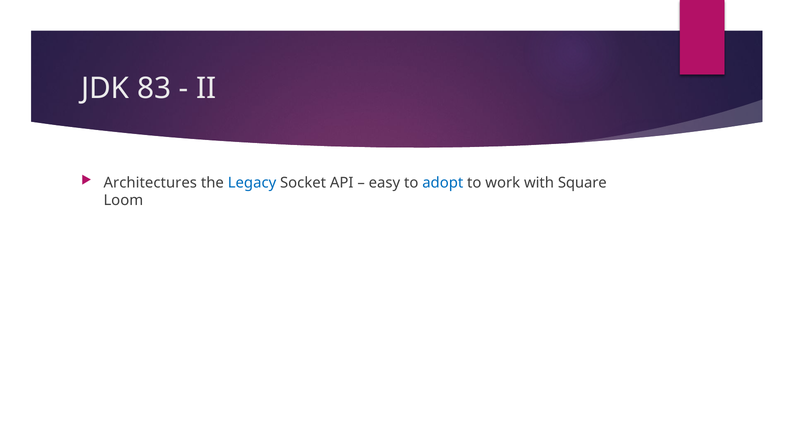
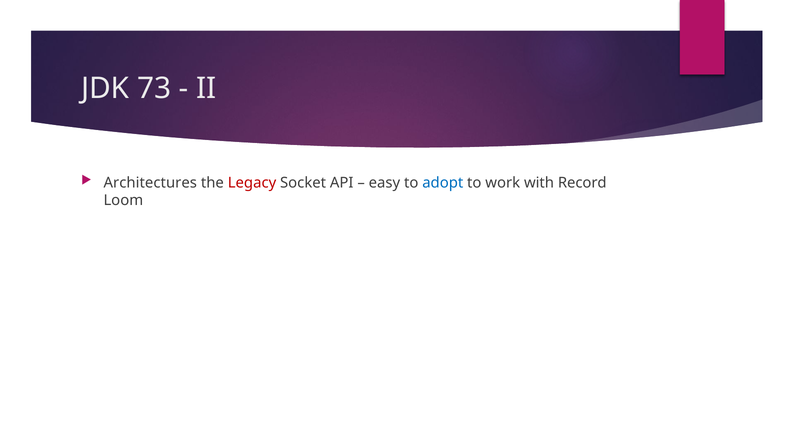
83: 83 -> 73 (154, 89)
Legacy colour: blue -> red (252, 183)
Square: Square -> Record (582, 183)
